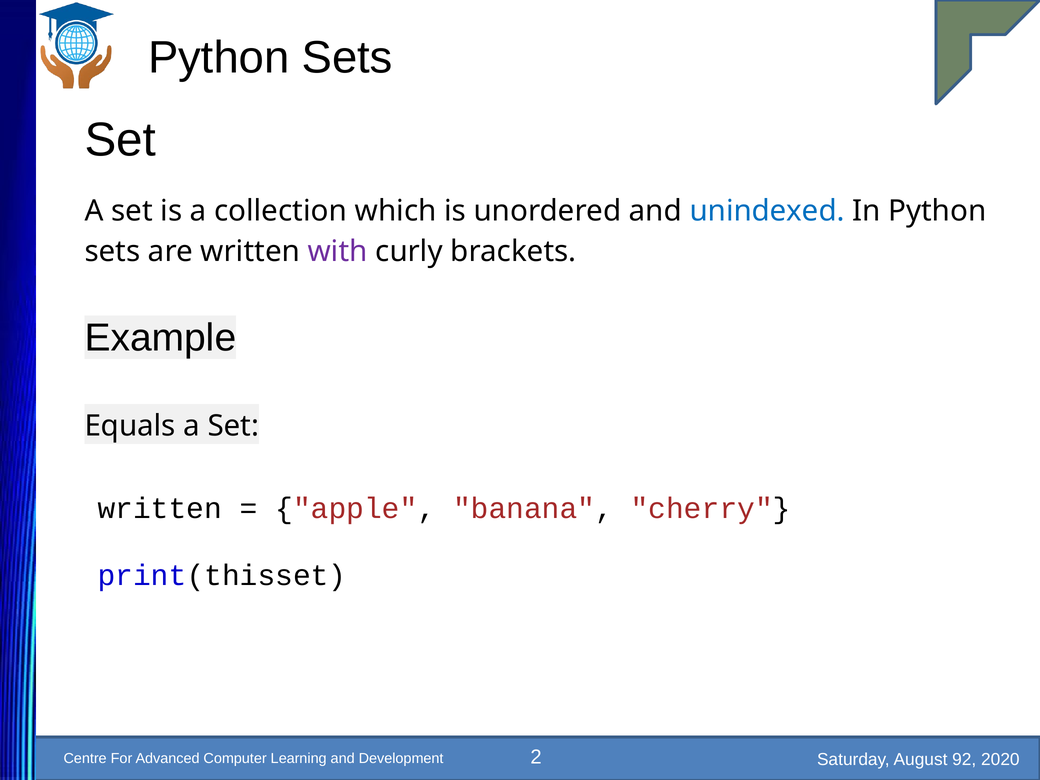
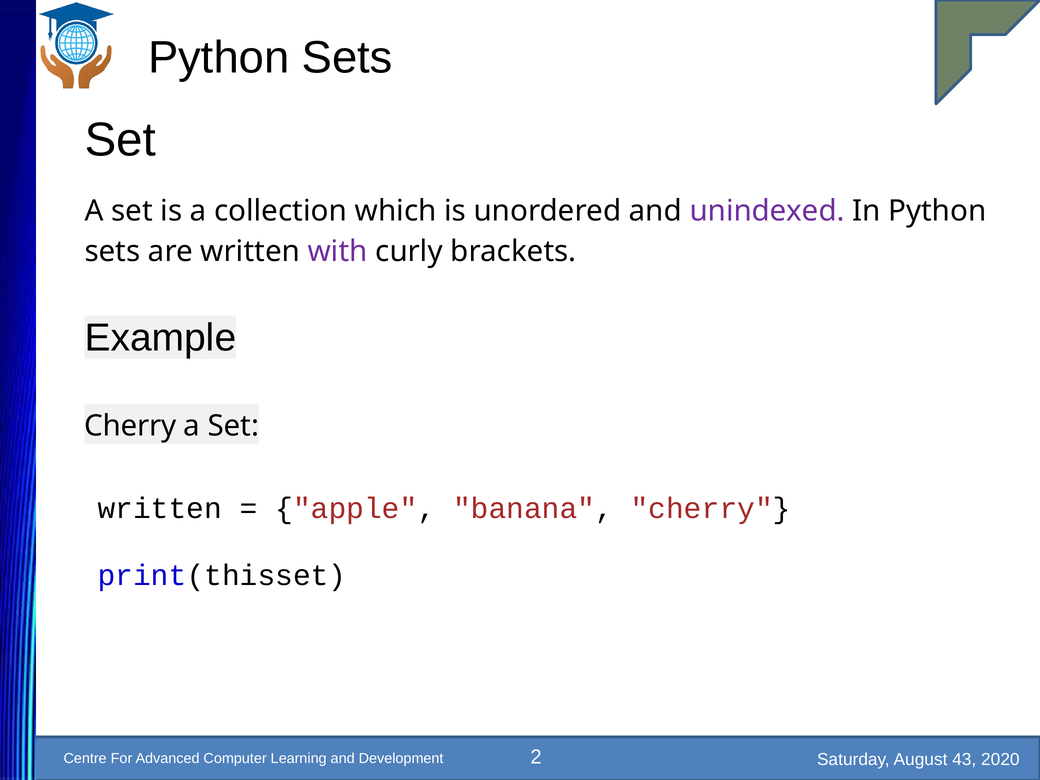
unindexed colour: blue -> purple (767, 211)
Equals: Equals -> Cherry (130, 426)
92: 92 -> 43 (964, 759)
